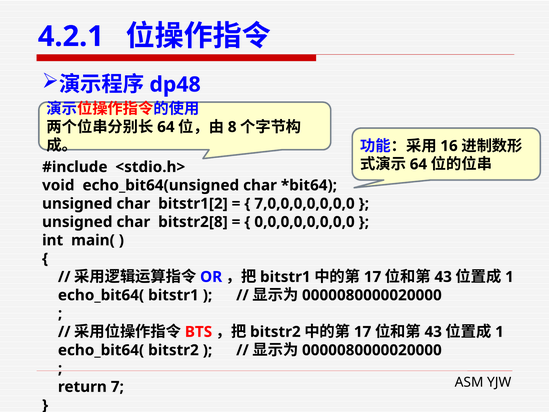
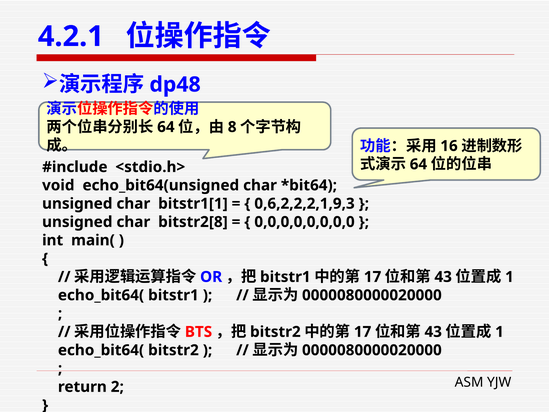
bitstr1[2: bitstr1[2 -> bitstr1[1 (193, 204)
7,0,0,0,0,0,0,0: 7,0,0,0,0,0,0,0 -> 0,6,2,2,2,1,9,3 (305, 204)
7: 7 -> 2 (117, 387)
